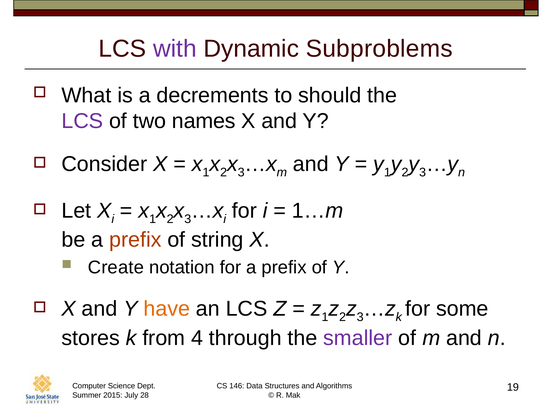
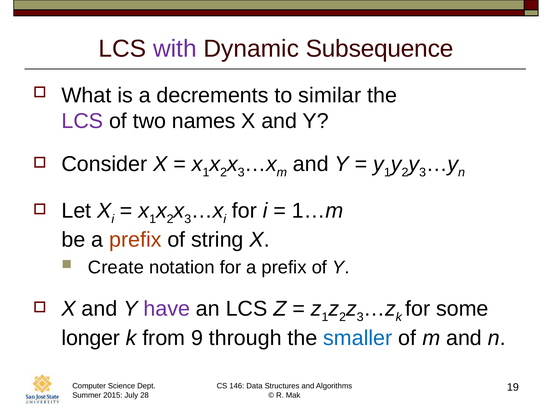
Subproblems: Subproblems -> Subsequence (380, 49)
should: should -> similar (330, 95)
have colour: orange -> purple (167, 309)
stores: stores -> longer (91, 338)
4: 4 -> 9 (197, 338)
smaller colour: purple -> blue (358, 338)
